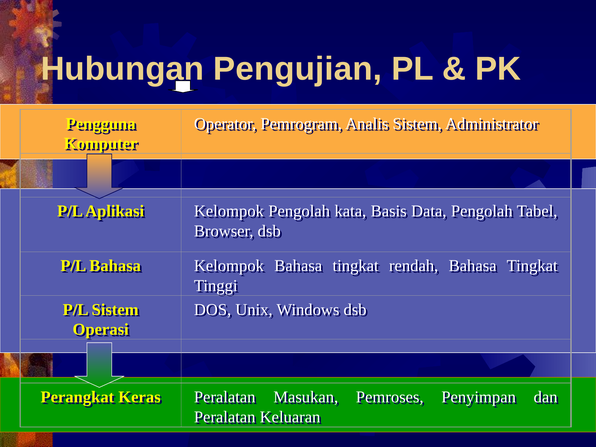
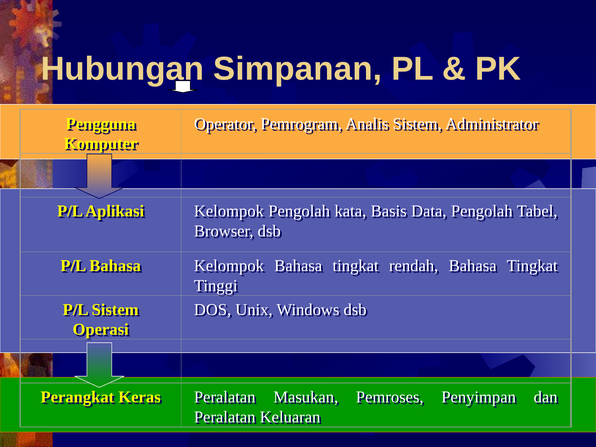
Pengujian: Pengujian -> Simpanan (298, 69)
